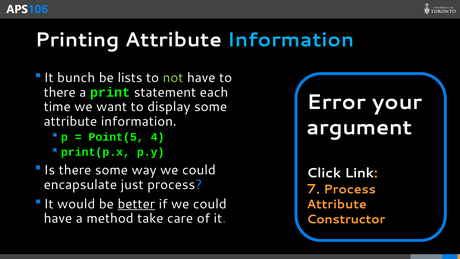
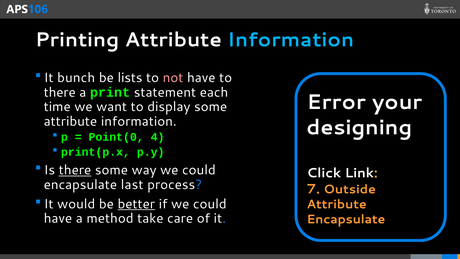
not colour: light green -> pink (173, 78)
argument: argument -> designing (359, 127)
Point(5: Point(5 -> Point(0 (116, 137)
there underline: none -> present (75, 170)
just: just -> last (132, 184)
7 Process: Process -> Outside (350, 189)
Constructor: Constructor -> Encapsulate (346, 219)
